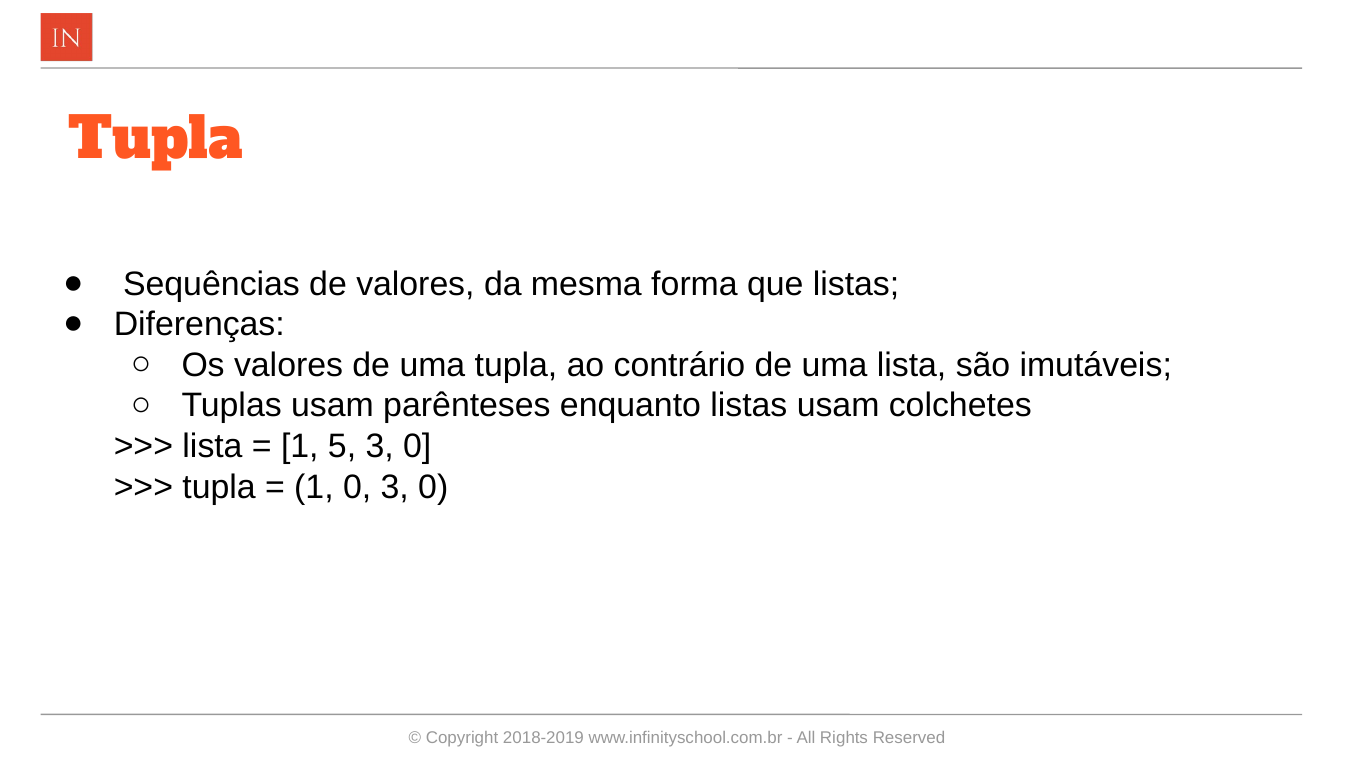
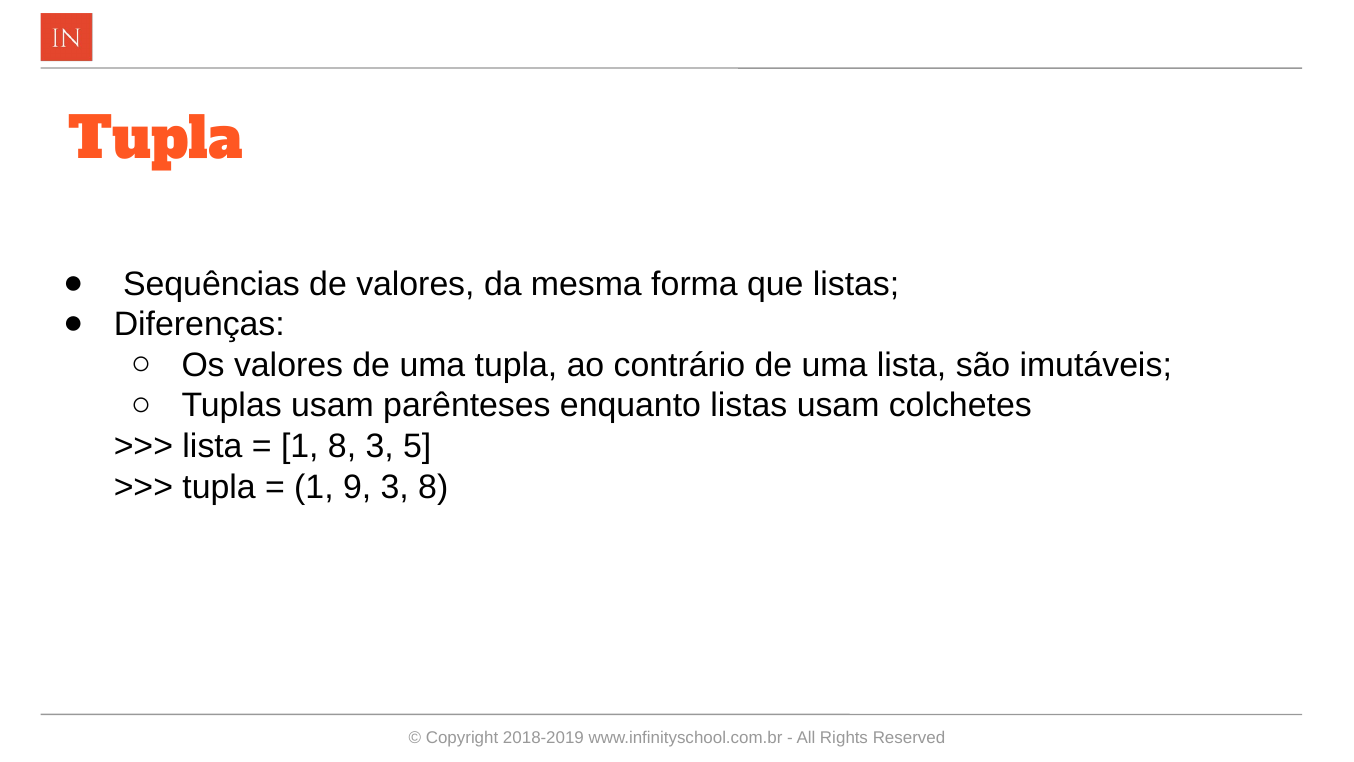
1 5: 5 -> 8 (342, 446)
0: 0 -> 5 (417, 446)
1 0: 0 -> 9 (357, 487)
0: 0 -> 8 (433, 487)
